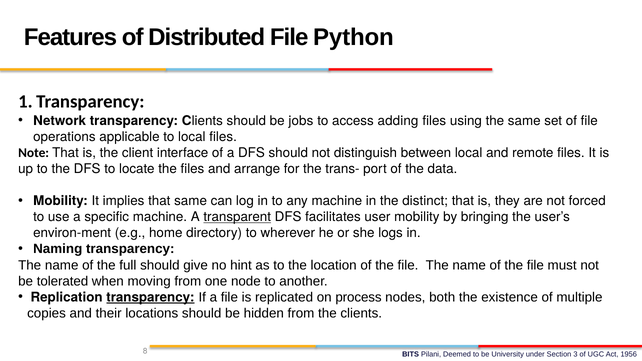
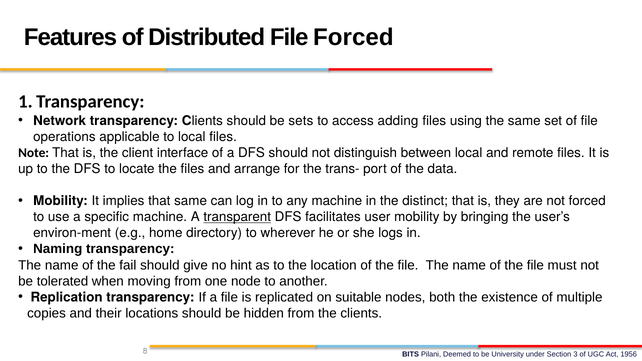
File Python: Python -> Forced (353, 37)
jobs: jobs -> sets (301, 121)
full: full -> fail (128, 265)
transparency underline: present -> none (150, 297)
process: process -> suitable (358, 297)
